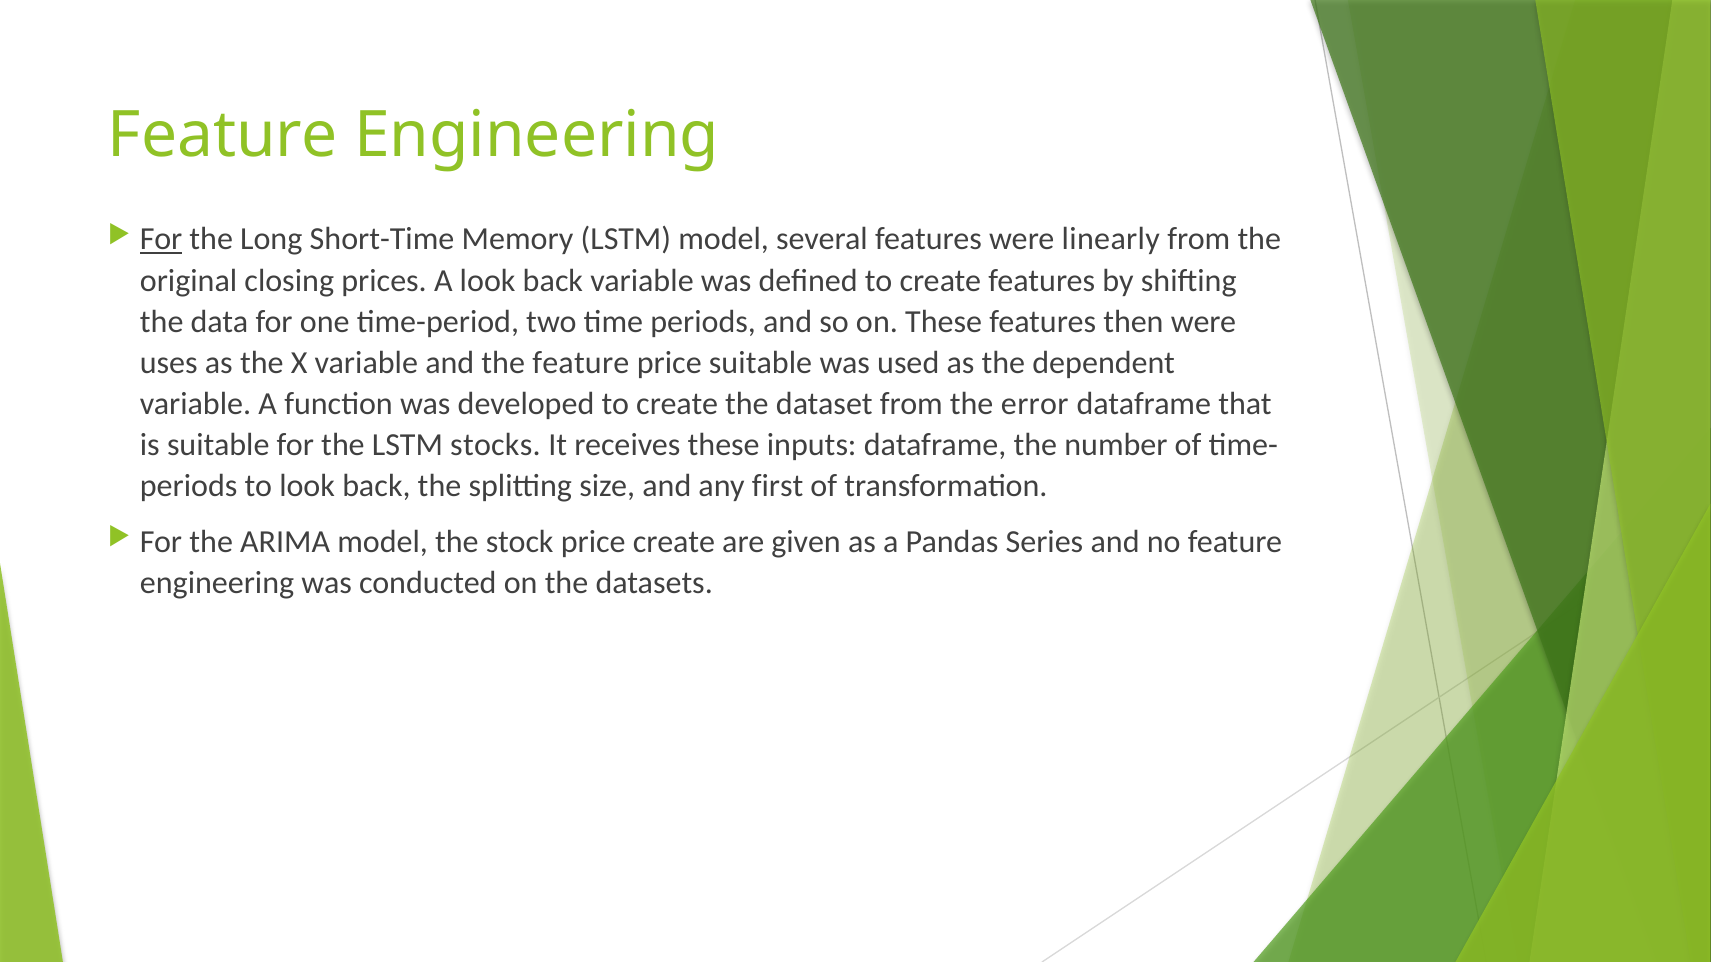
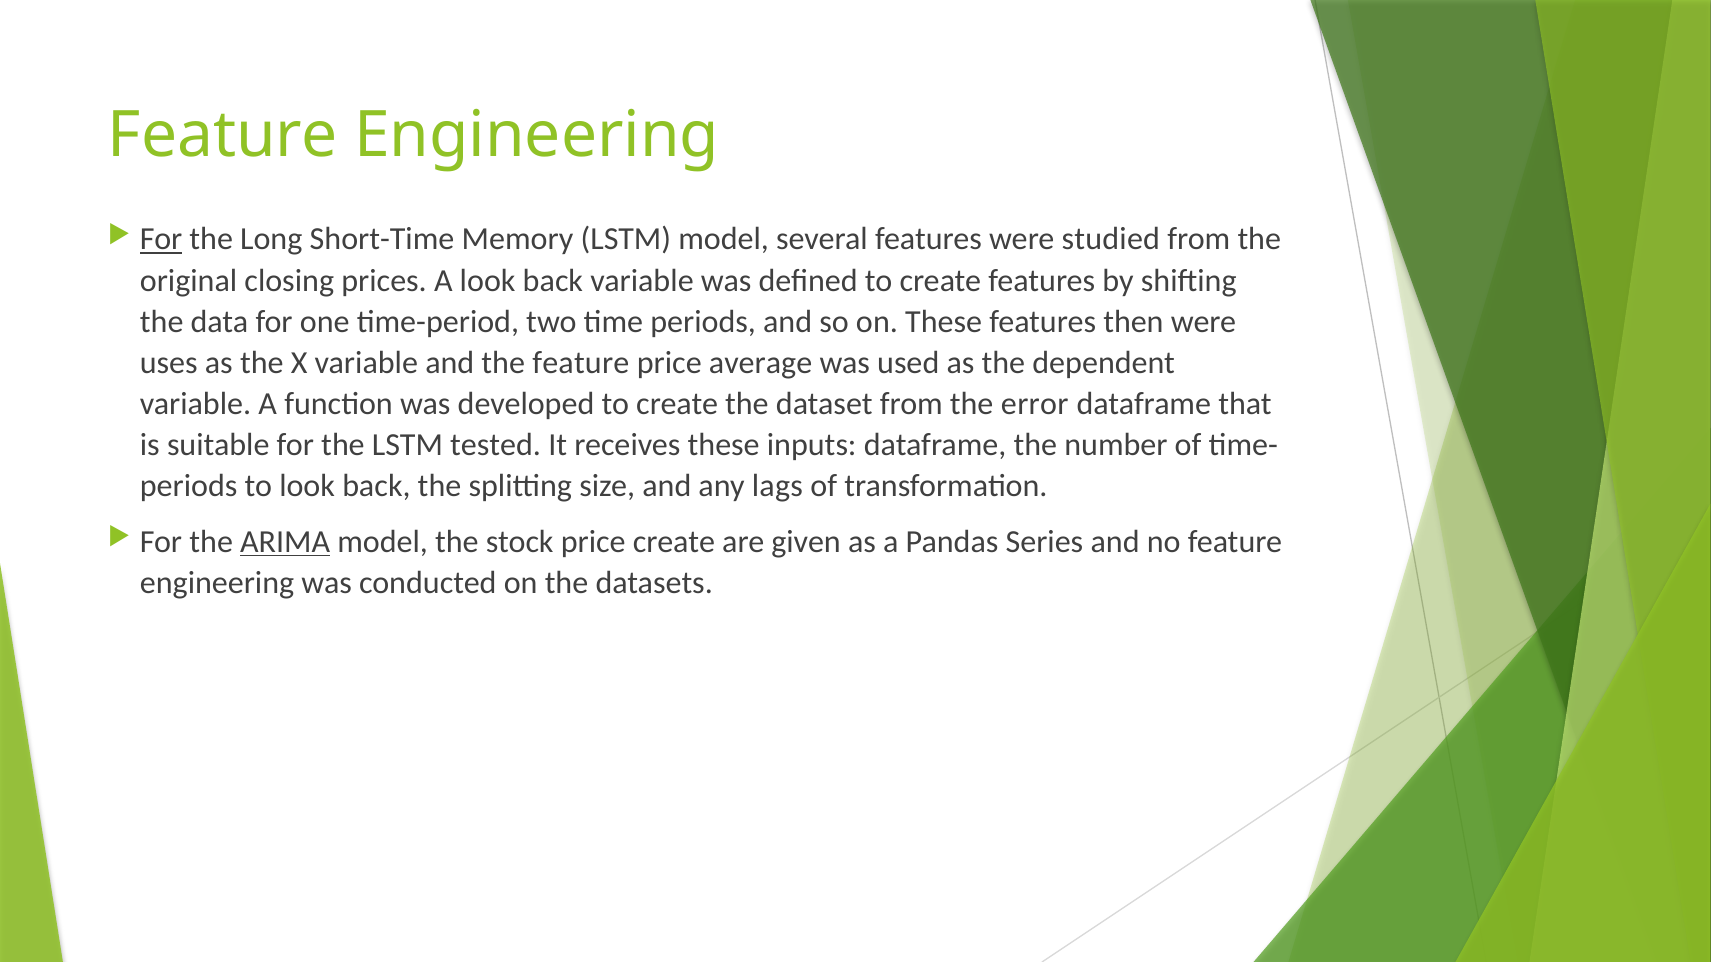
linearly: linearly -> studied (1111, 239)
price suitable: suitable -> average (761, 363)
stocks: stocks -> tested (496, 445)
first: first -> lags (777, 487)
ARIMA underline: none -> present (285, 542)
